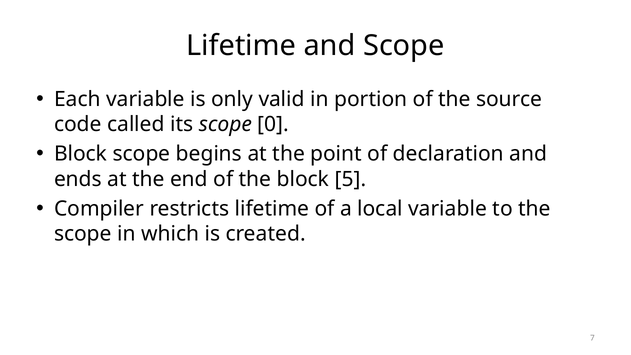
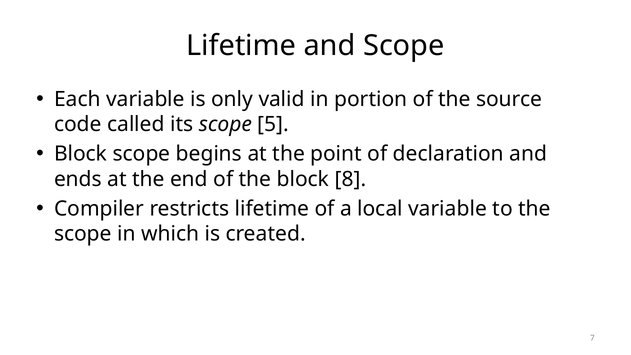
0: 0 -> 5 (273, 125)
5: 5 -> 8 (350, 179)
